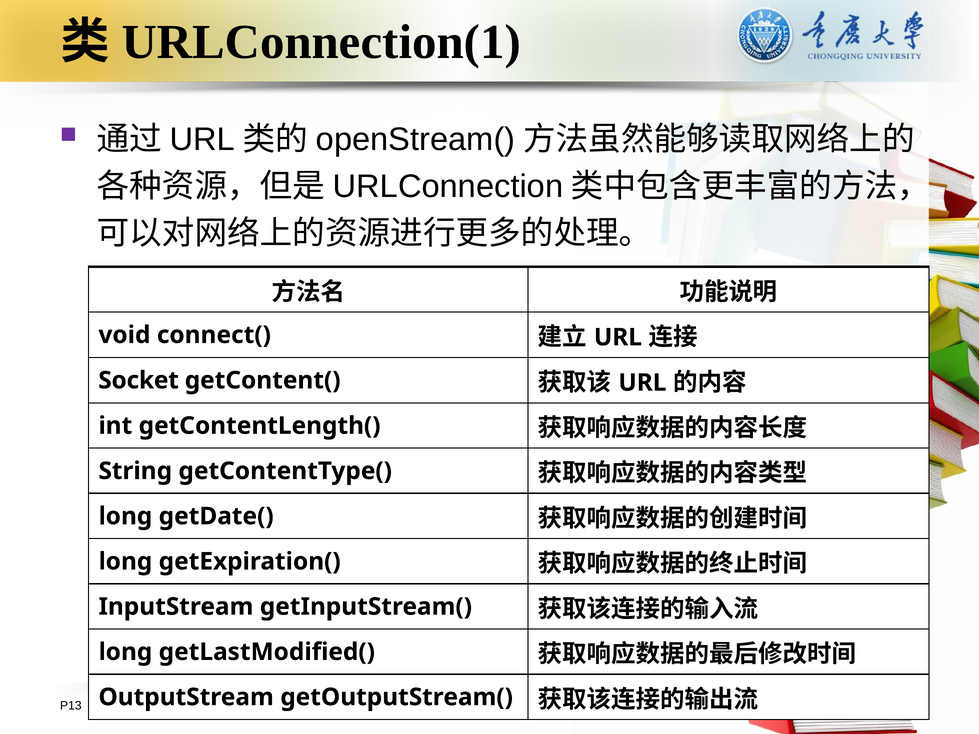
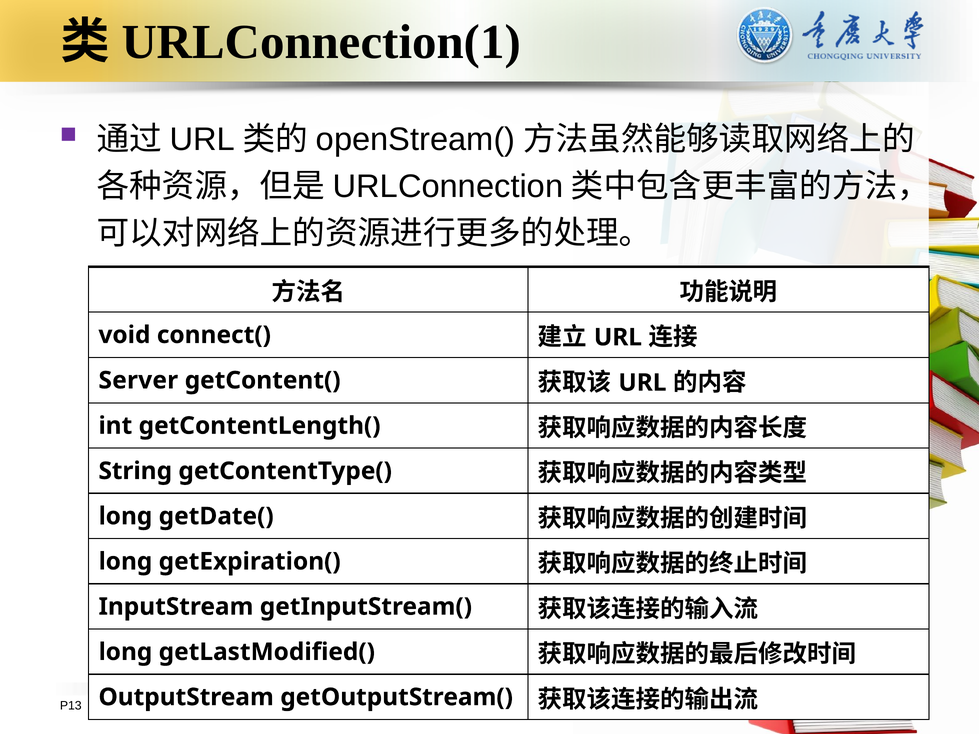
Socket: Socket -> Server (138, 380)
